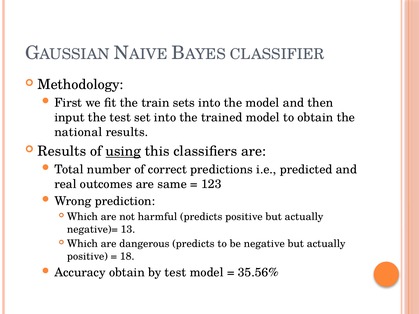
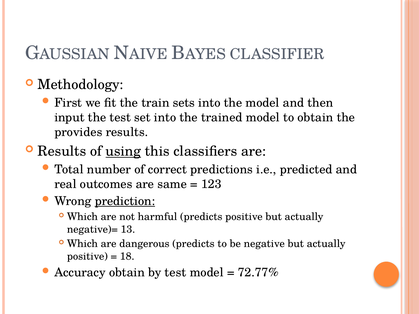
national: national -> provides (78, 132)
prediction underline: none -> present (125, 201)
35.56%: 35.56% -> 72.77% (258, 273)
